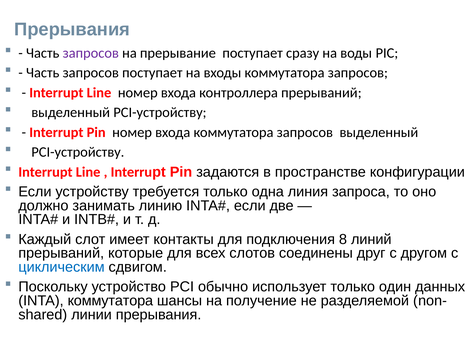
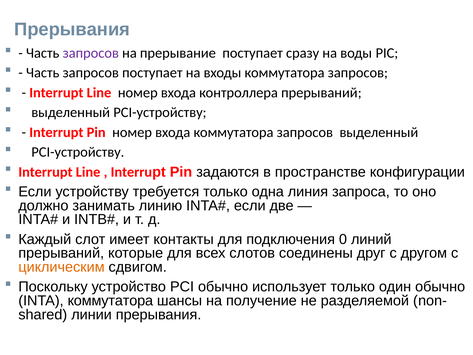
8: 8 -> 0 (343, 239)
циклическим colour: blue -> orange (61, 267)
один данных: данных -> обычно (440, 287)
